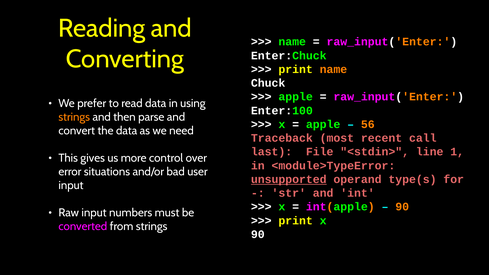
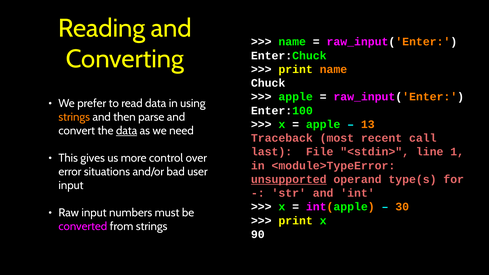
56: 56 -> 13 (368, 124)
data underline: none -> present (127, 131)
90: 90 -> 30 (402, 207)
